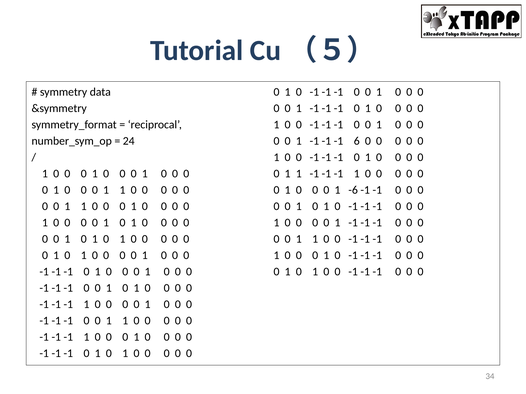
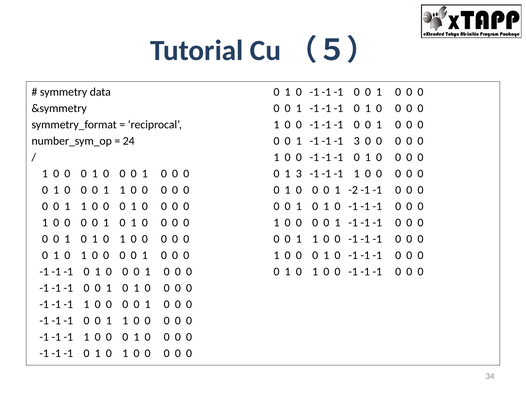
-1 6: 6 -> 3 (357, 141)
1: 1 -> 3 (299, 174)
-6: -6 -> -2 (353, 190)
